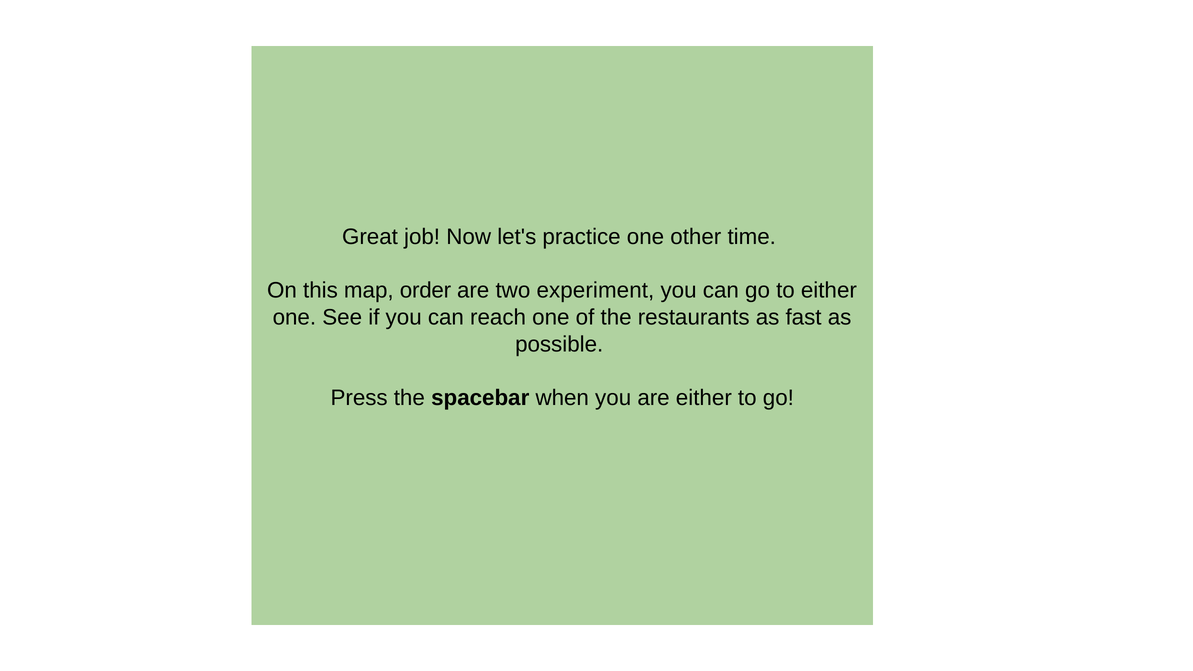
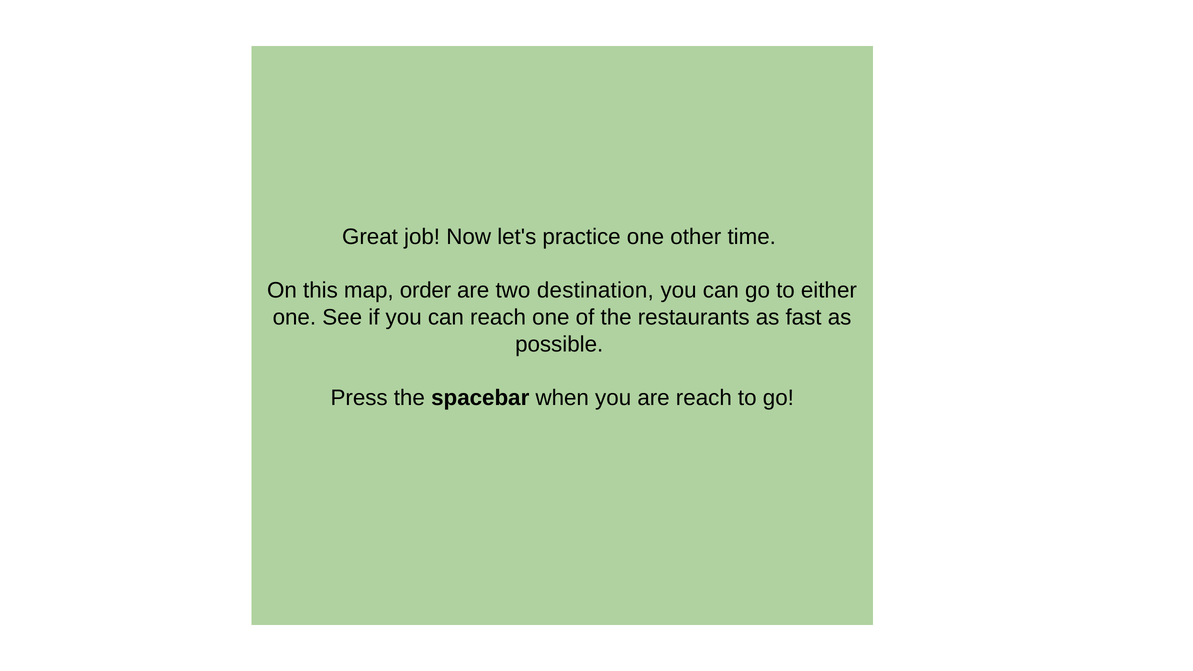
experiment: experiment -> destination (595, 291)
are either: either -> reach (704, 398)
